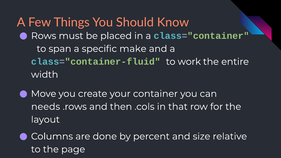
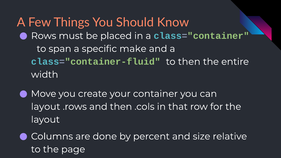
to work: work -> then (189, 62)
needs: needs -> layout (46, 107)
